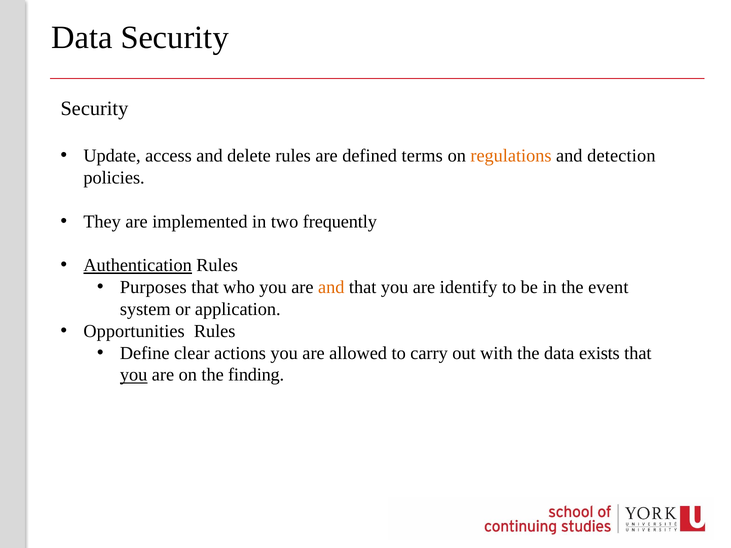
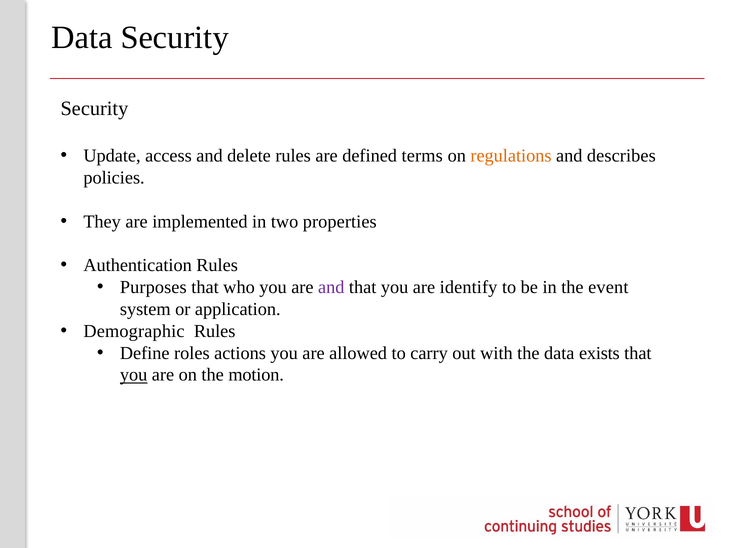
detection: detection -> describes (621, 156)
frequently: frequently -> properties (340, 222)
Authentication underline: present -> none (138, 265)
and colour: orange -> purple (331, 287)
Opportunities: Opportunities -> Demographic (134, 331)
clear: clear -> roles (192, 353)
finding: finding -> motion (256, 375)
